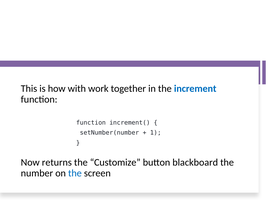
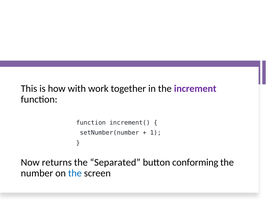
increment colour: blue -> purple (195, 88)
Customize: Customize -> Separated (115, 162)
blackboard: blackboard -> conforming (195, 162)
